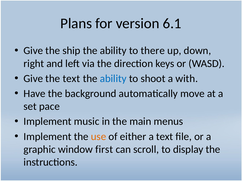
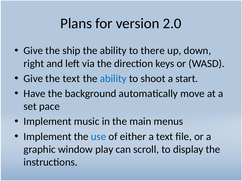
6.1: 6.1 -> 2.0 (172, 23)
with: with -> start (187, 79)
use colour: orange -> blue (99, 137)
first: first -> play (104, 150)
